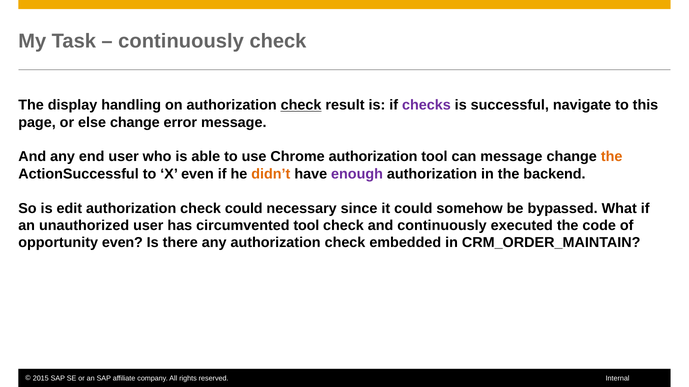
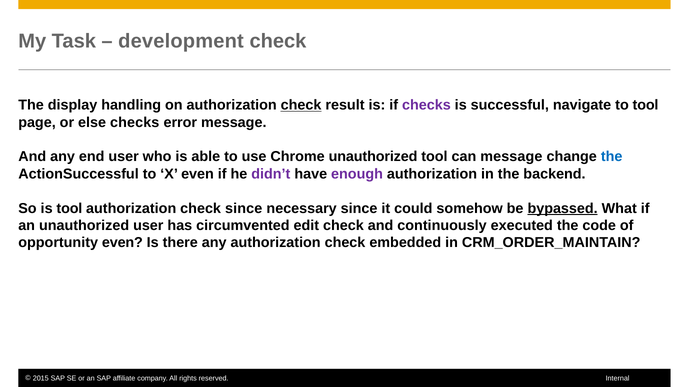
continuously: continuously -> development (181, 41)
to this: this -> tool (646, 105)
else change: change -> checks (135, 122)
Chrome authorization: authorization -> unauthorized (373, 157)
the colour: orange -> blue (612, 157)
didn’t colour: orange -> purple (271, 174)
is edit: edit -> tool (69, 209)
check could: could -> since (244, 209)
bypassed underline: none -> present (563, 209)
circumvented tool: tool -> edit (306, 226)
